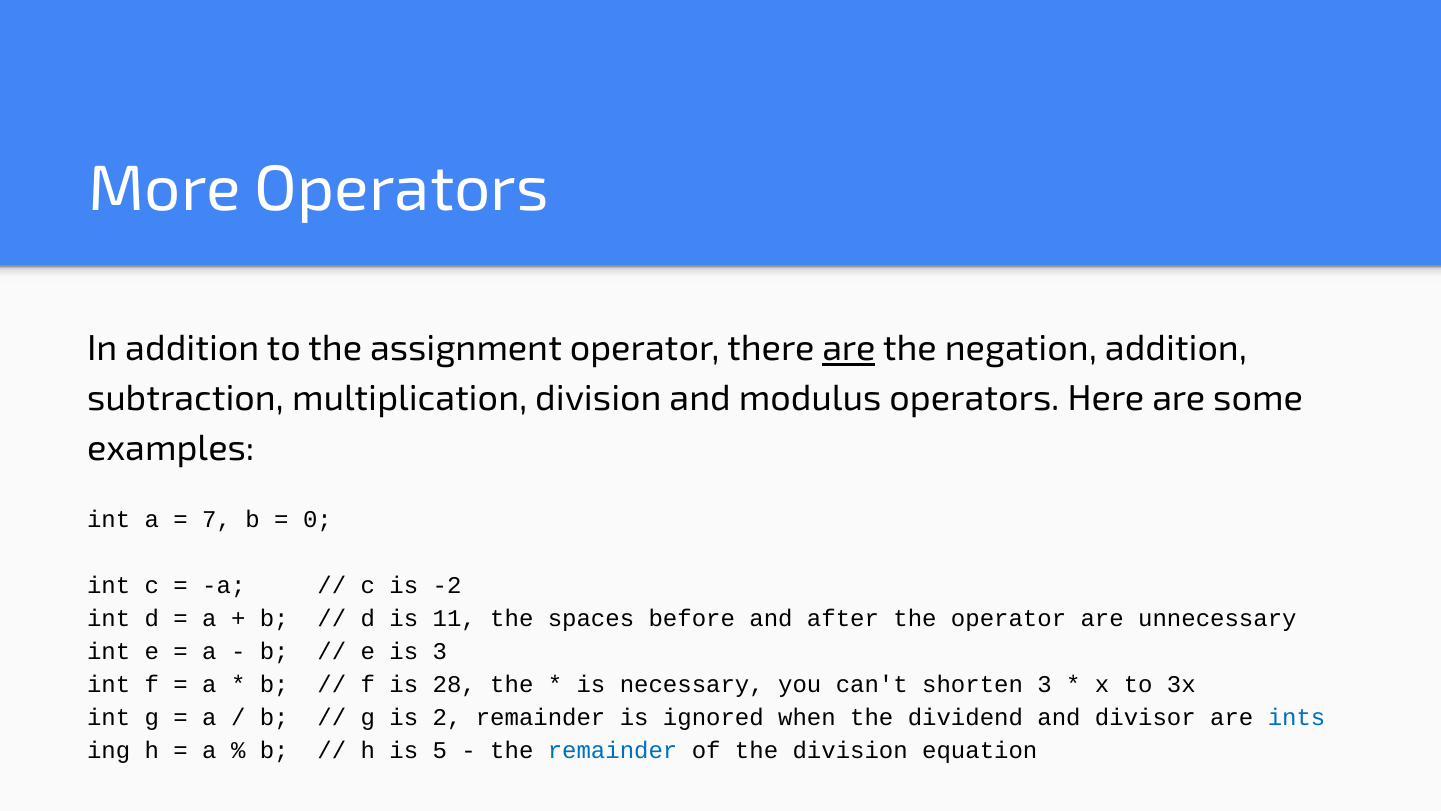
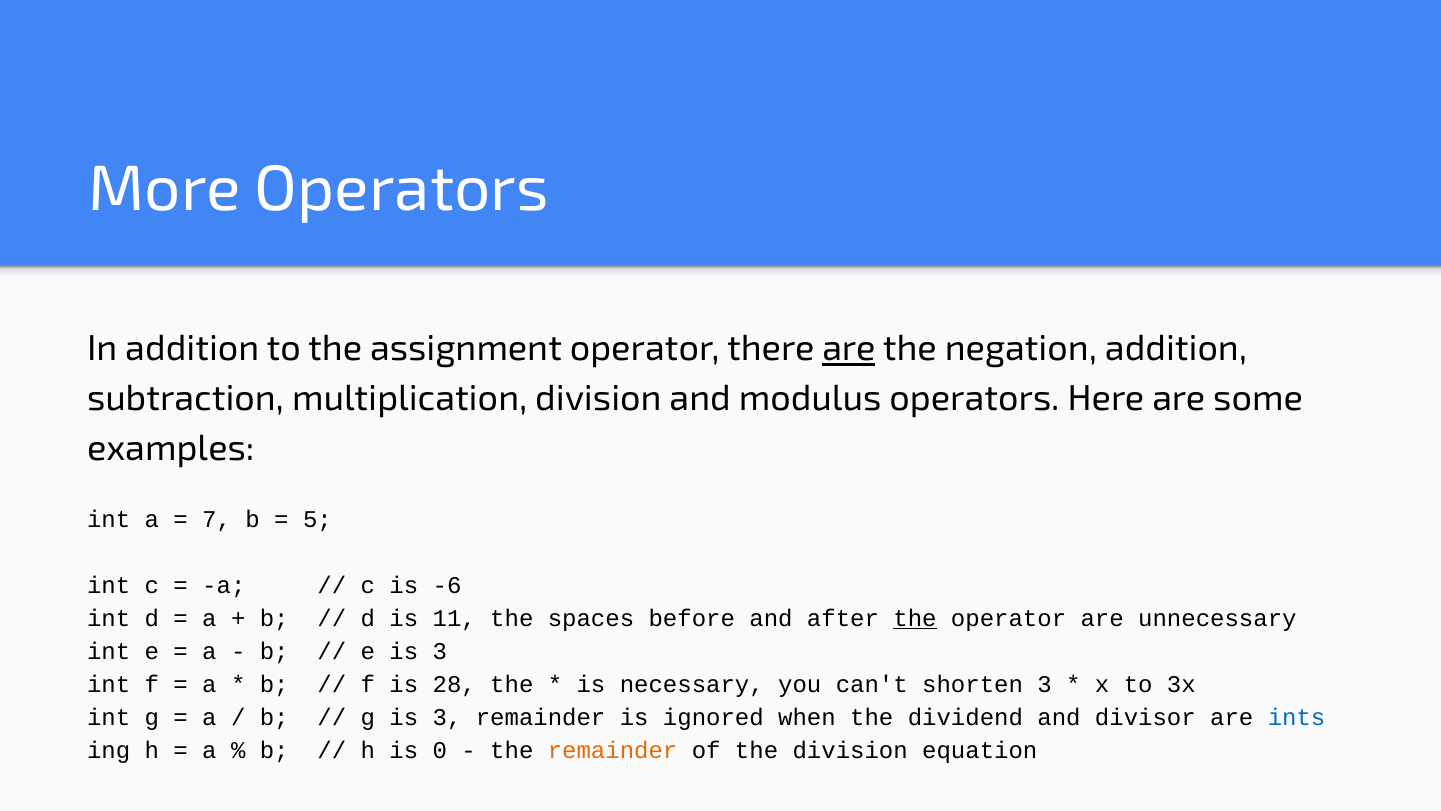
0: 0 -> 5 (317, 520)
-2: -2 -> -6 (447, 585)
the underline: none -> present (915, 618)
g is 2: 2 -> 3 (447, 717)
5: 5 -> 0 (440, 751)
remainder colour: blue -> orange (613, 751)
